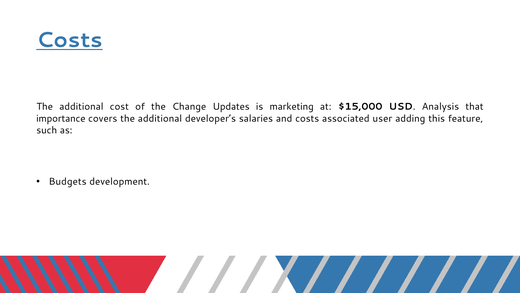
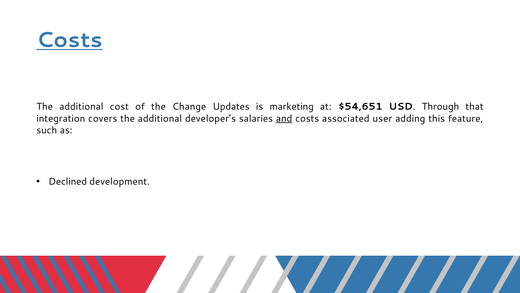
$15,000: $15,000 -> $54,651 (360, 107)
Analysis: Analysis -> Through (440, 107)
importance: importance -> integration (61, 118)
and underline: none -> present (284, 118)
Budgets: Budgets -> Declined (68, 181)
